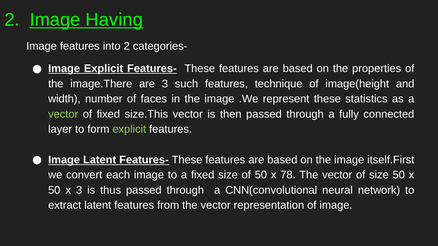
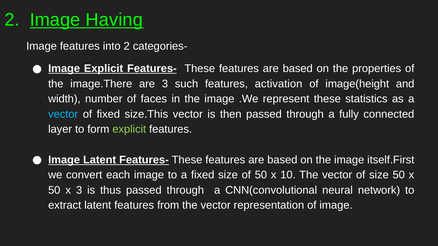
technique: technique -> activation (279, 84)
vector colour: light green -> light blue (63, 114)
78: 78 -> 10 (288, 175)
